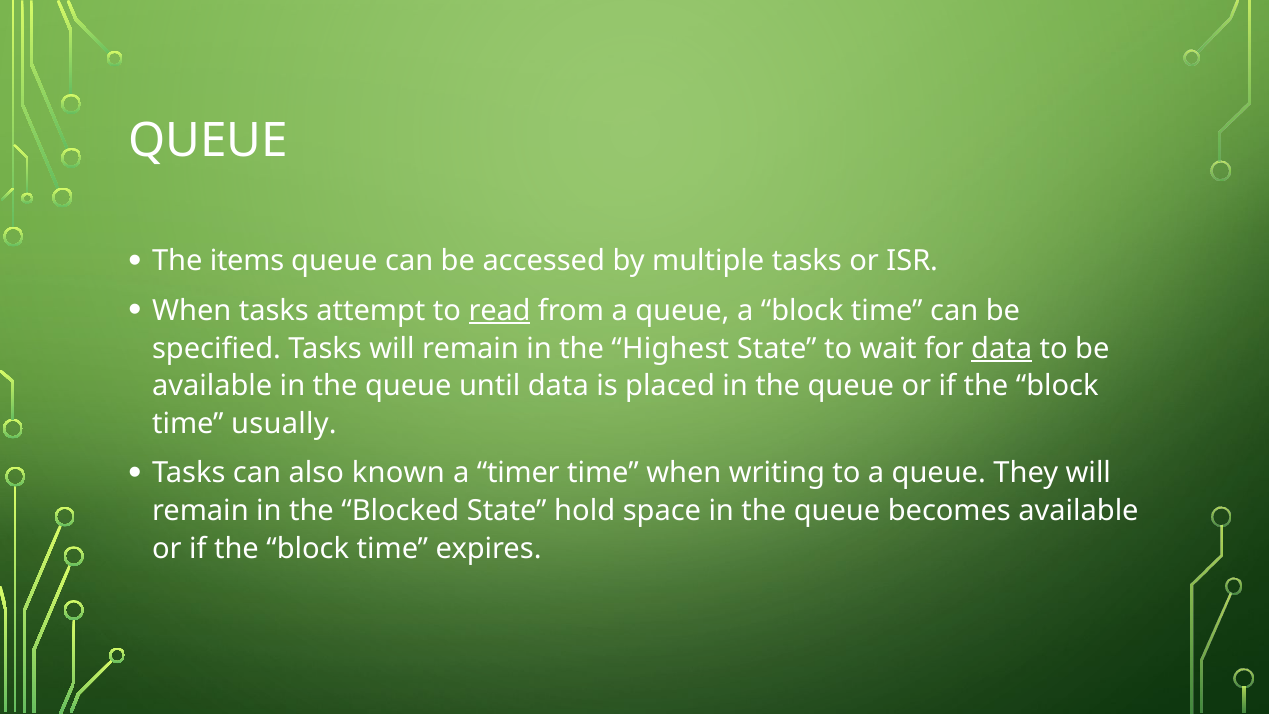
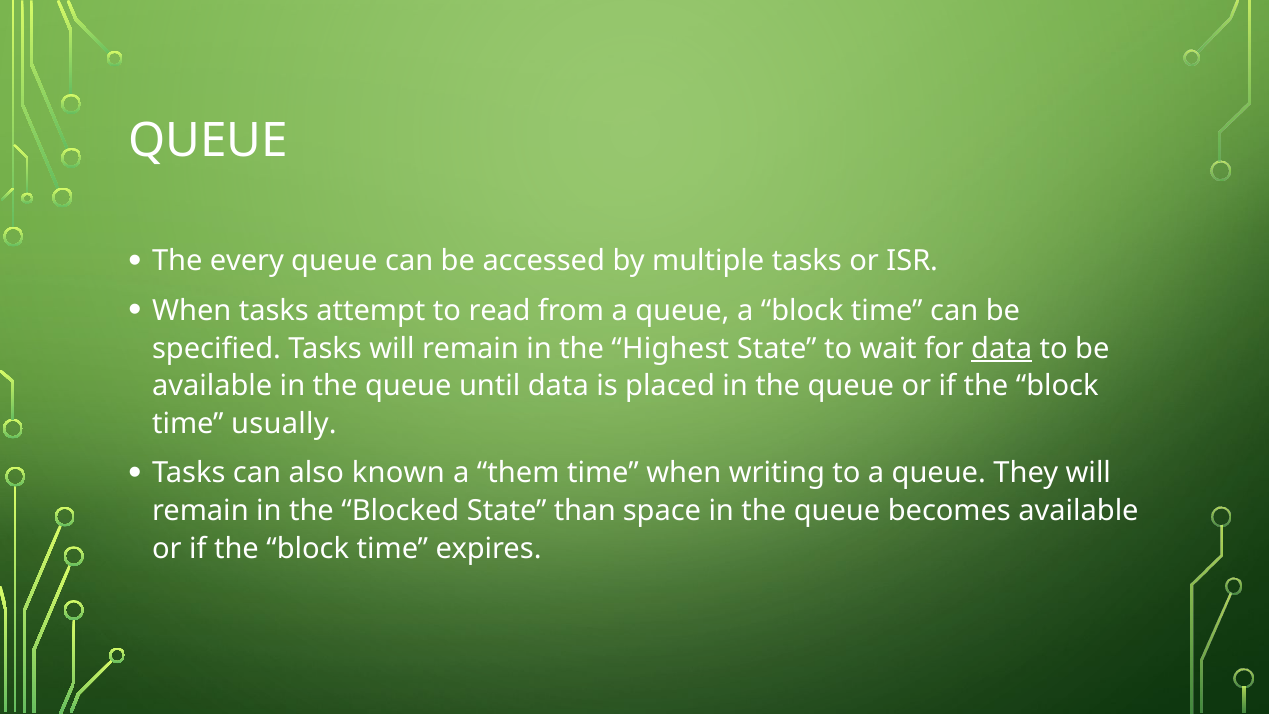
items: items -> every (247, 261)
read underline: present -> none (500, 311)
timer: timer -> them (518, 473)
hold: hold -> than (585, 511)
